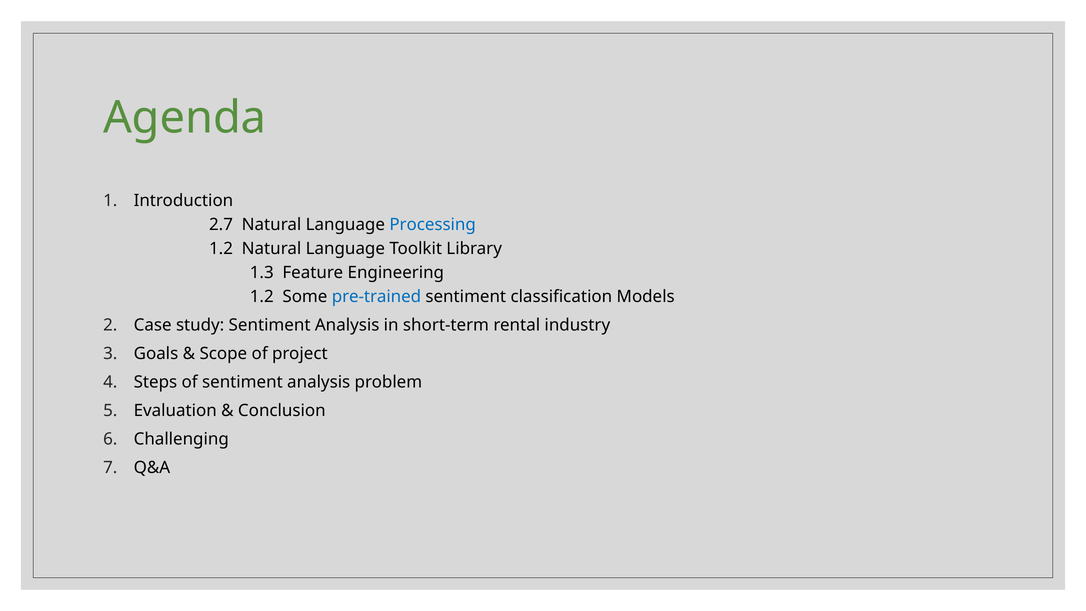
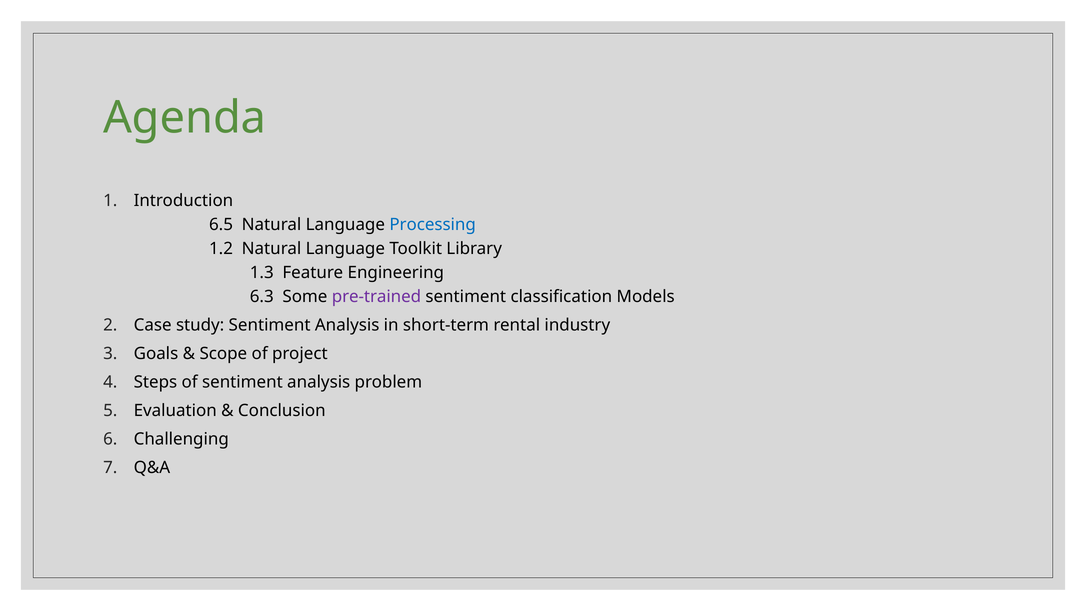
2.7: 2.7 -> 6.5 (221, 224)
1.2: 1.2 -> 6.3 (262, 296)
pre-trained colour: blue -> purple (376, 296)
